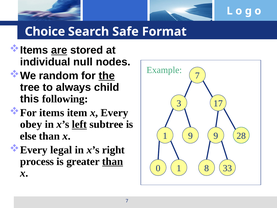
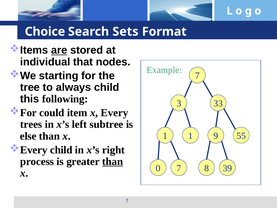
Safe: Safe -> Sets (125, 32)
null: null -> that (83, 62)
random: random -> starting (59, 76)
the underline: present -> none (107, 76)
17: 17 -> 33 (218, 103)
items: items -> could (52, 113)
obey: obey -> trees (31, 124)
left underline: present -> none (79, 124)
1 9: 9 -> 1 (190, 136)
28: 28 -> 55 (241, 136)
legal: legal -> child (61, 150)
0 1: 1 -> 7 (179, 168)
33: 33 -> 39 (227, 168)
